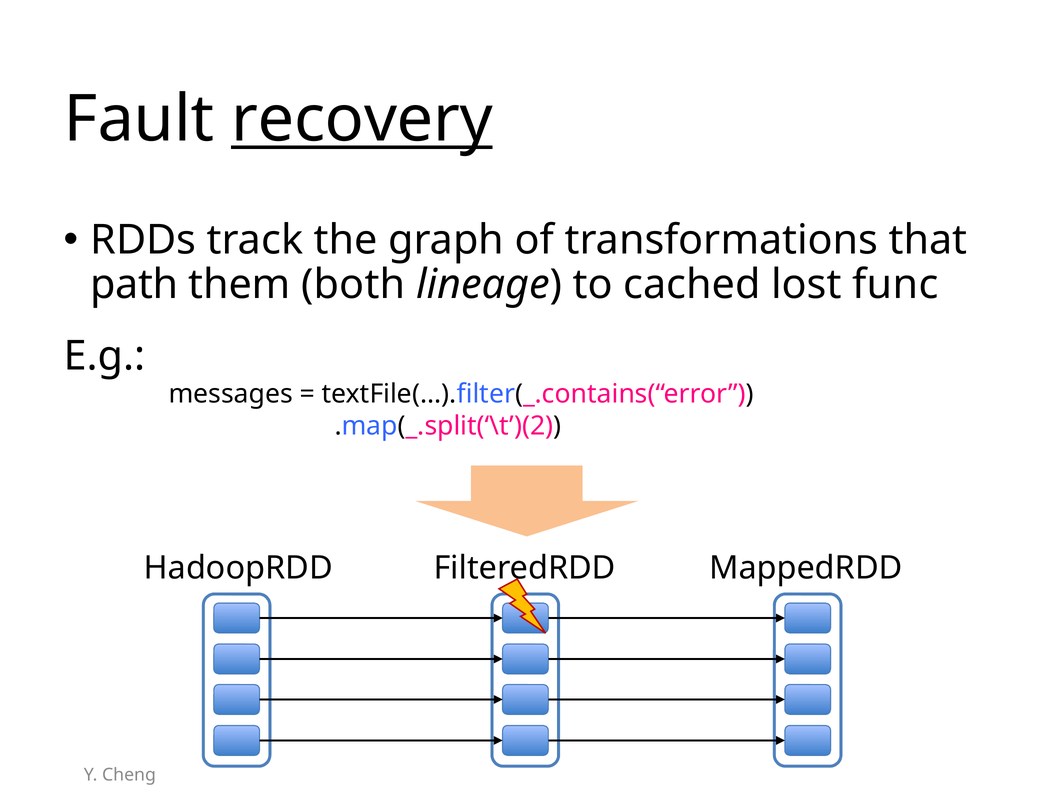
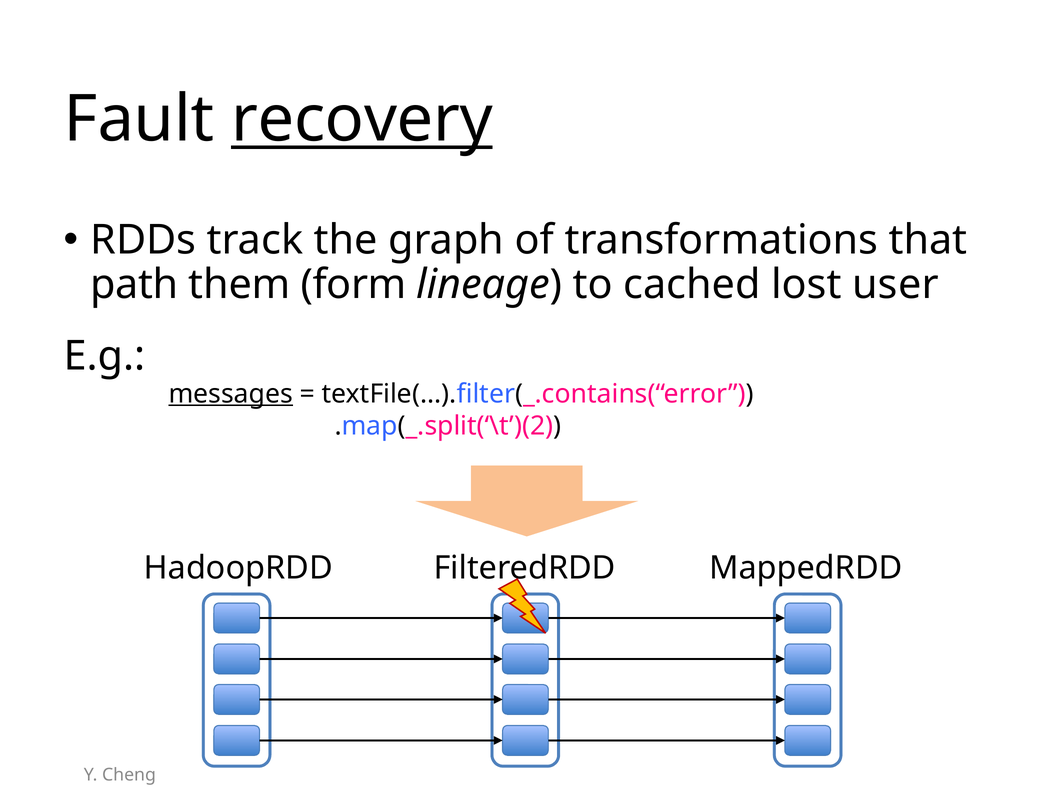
both: both -> form (354, 285)
lost func: func -> user (895, 285)
messages underline: none -> present (231, 394)
